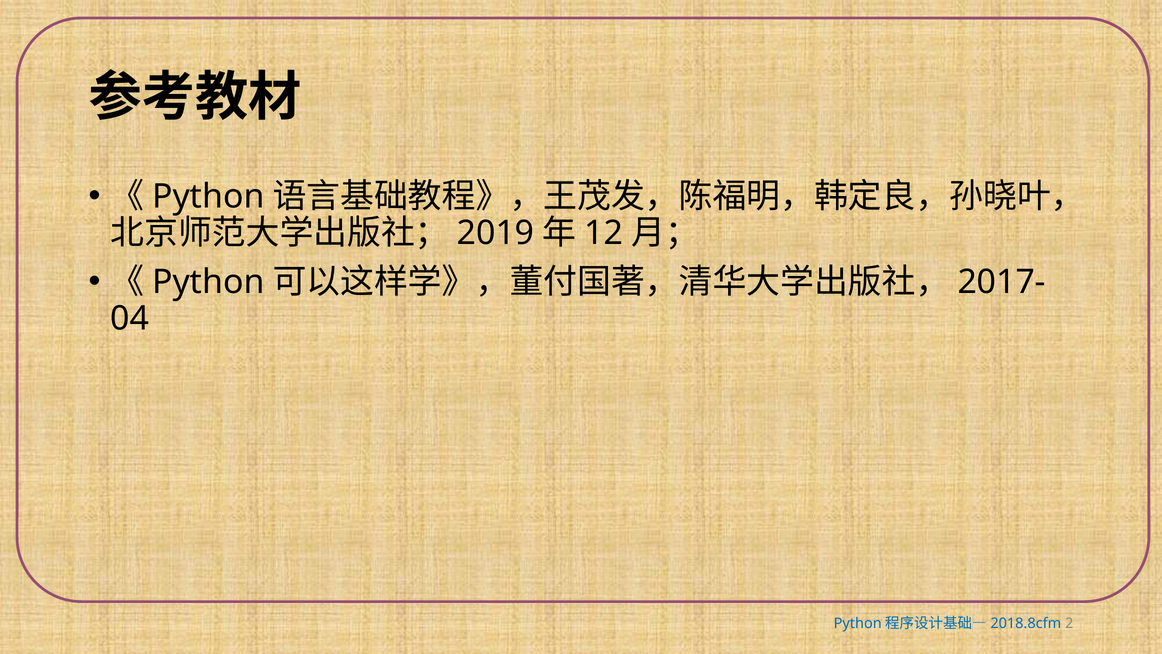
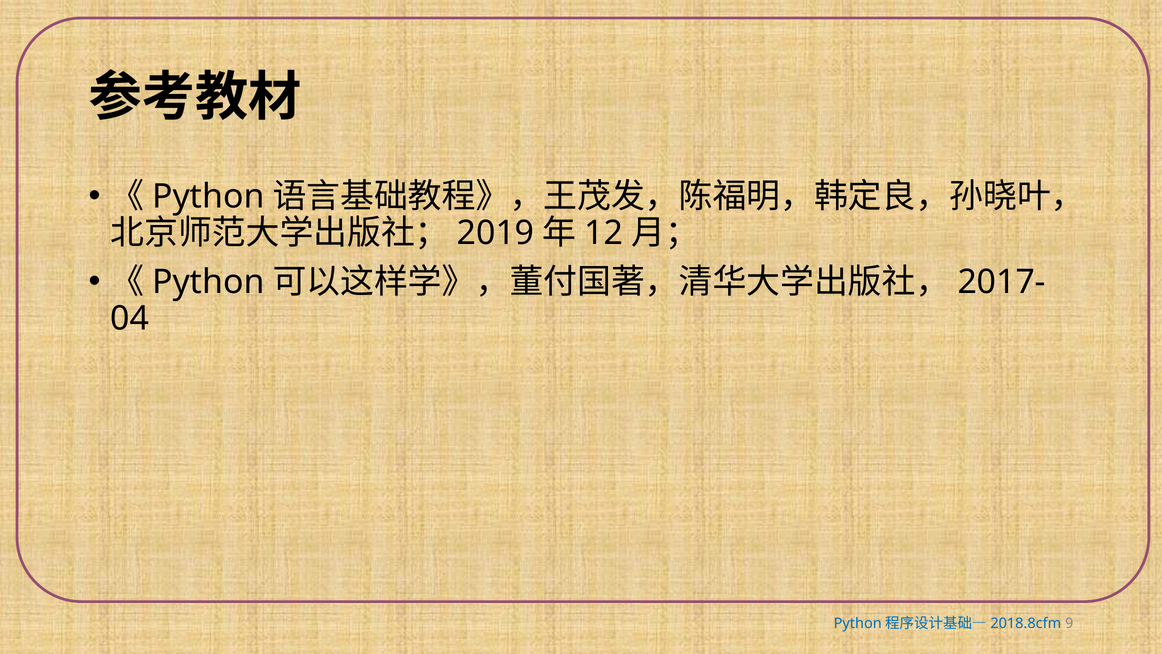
2: 2 -> 9 (1069, 623)
